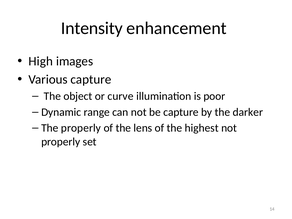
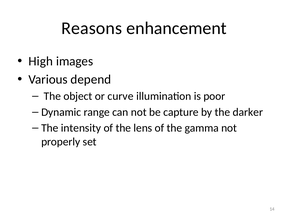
Intensity: Intensity -> Reasons (92, 28)
Various capture: capture -> depend (91, 79)
The properly: properly -> intensity (81, 128)
highest: highest -> gamma (202, 128)
